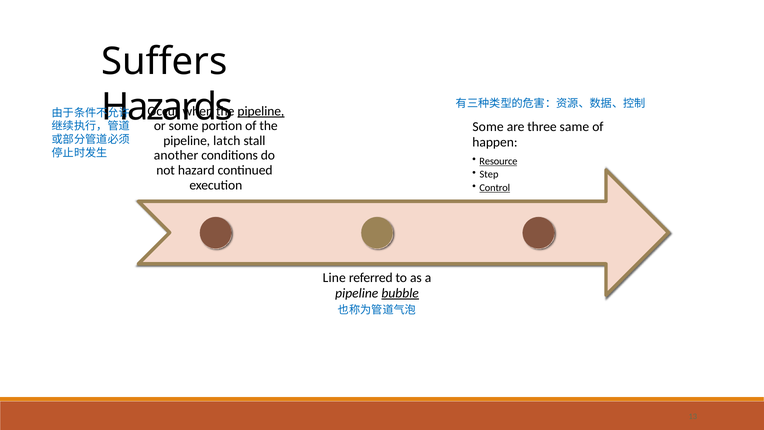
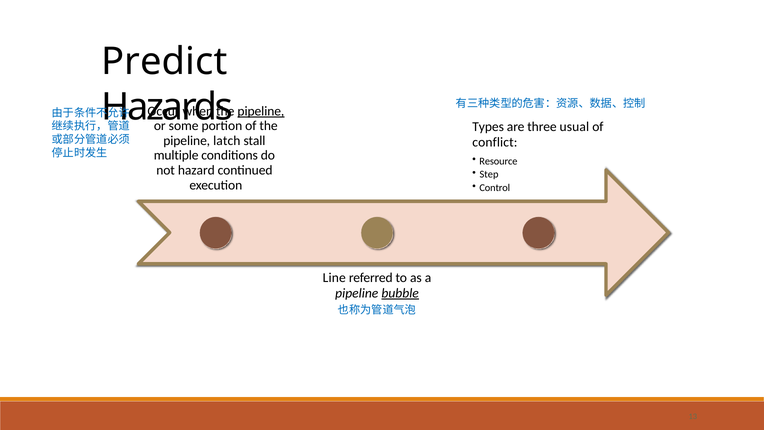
Suffers: Suffers -> Predict (164, 61)
Some: Some -> Types (488, 127)
same: same -> usual (574, 127)
happen: happen -> conflict (495, 142)
another: another -> multiple (176, 155)
Resource underline: present -> none (498, 161)
Control underline: present -> none (495, 188)
